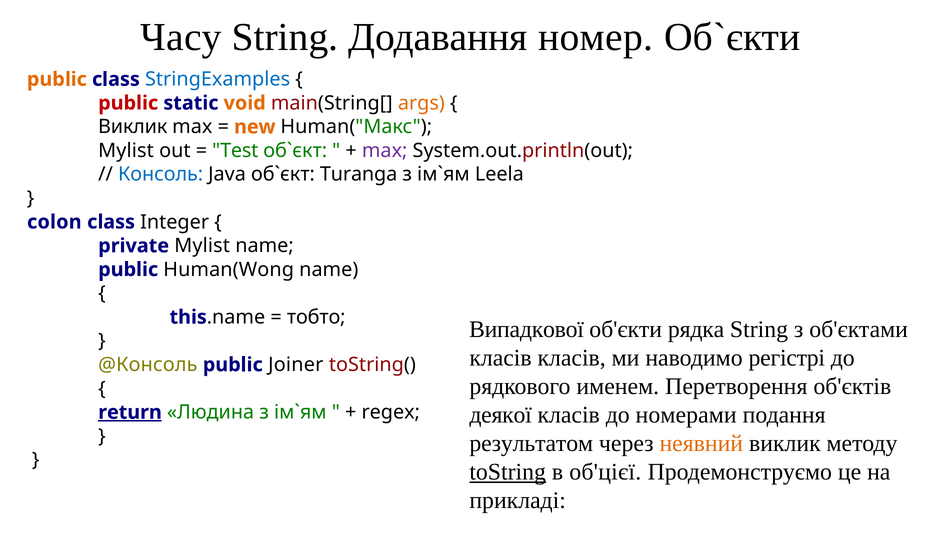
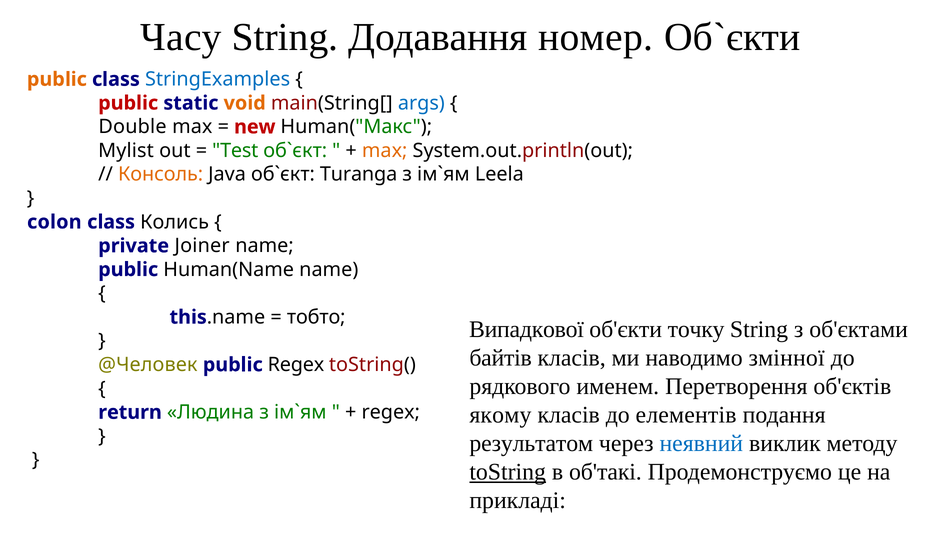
args colour: orange -> blue (421, 103)
Виклик: Виклик -> Double (133, 127)
new colour: orange -> red (255, 127)
max colour: purple -> orange (385, 151)
Консоль colour: blue -> orange (161, 174)
Integer: Integer -> Колись (175, 222)
private Mylist: Mylist -> Joiner (202, 246)
Human(Wong: Human(Wong -> Human(Name (229, 270)
рядка: рядка -> точку (696, 329)
класів: класів -> байтів (501, 358)
регістрі: регістрі -> змінної (787, 358)
@Консоль: @Консоль -> @Человек (148, 365)
public Joiner: Joiner -> Regex (296, 365)
деякої: деякої -> якому (500, 415)
номерами: номерами -> елементів (686, 415)
return underline: present -> none (130, 412)
неявний colour: orange -> blue (701, 443)
об'цієї: об'цієї -> об'такі (605, 472)
